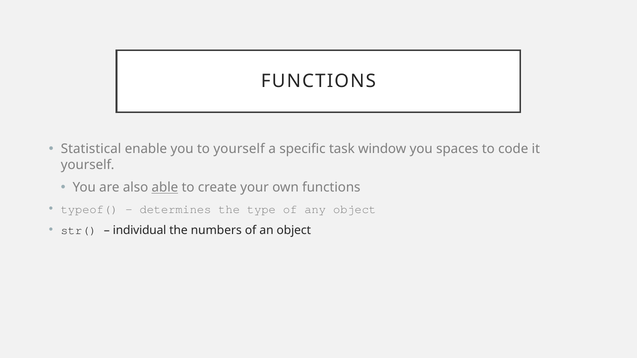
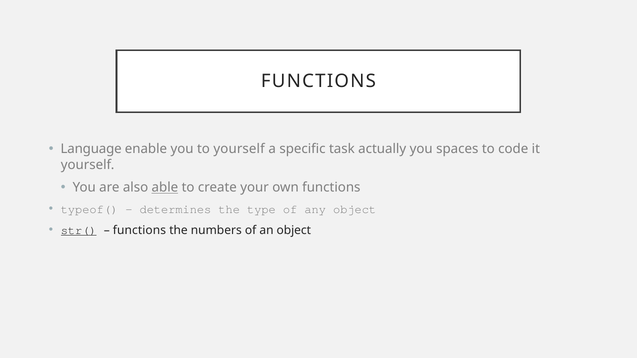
Statistical: Statistical -> Language (91, 149)
window: window -> actually (382, 149)
str( underline: none -> present (79, 230)
individual: individual -> functions (139, 230)
